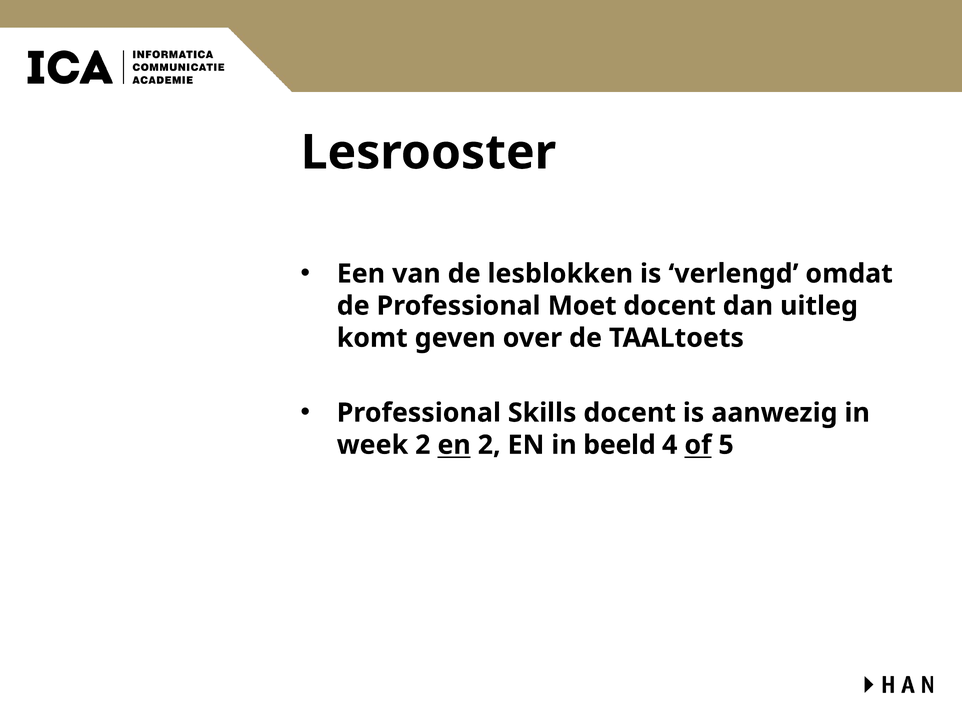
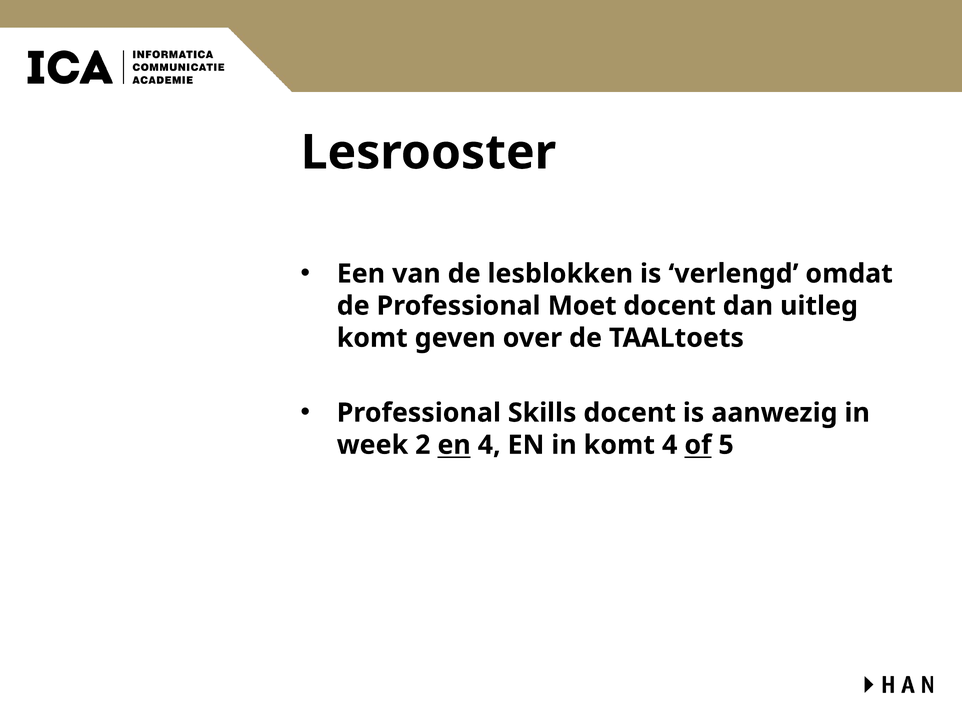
en 2: 2 -> 4 (489, 445)
in beeld: beeld -> komt (619, 445)
